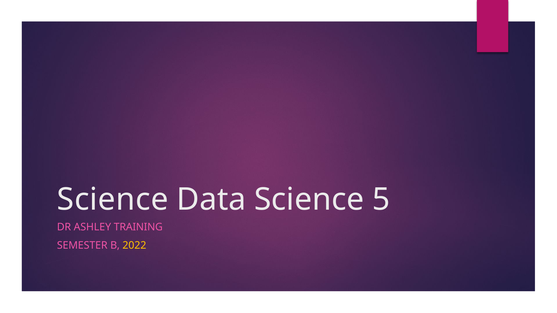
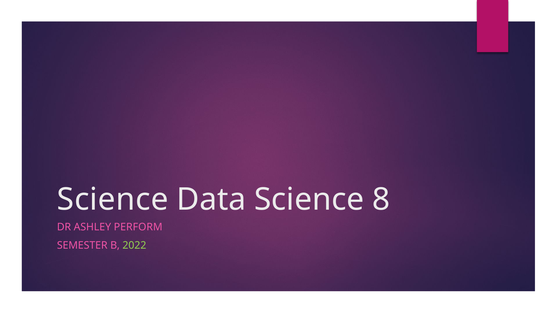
5: 5 -> 8 (381, 200)
TRAINING: TRAINING -> PERFORM (138, 227)
2022 colour: yellow -> light green (134, 246)
